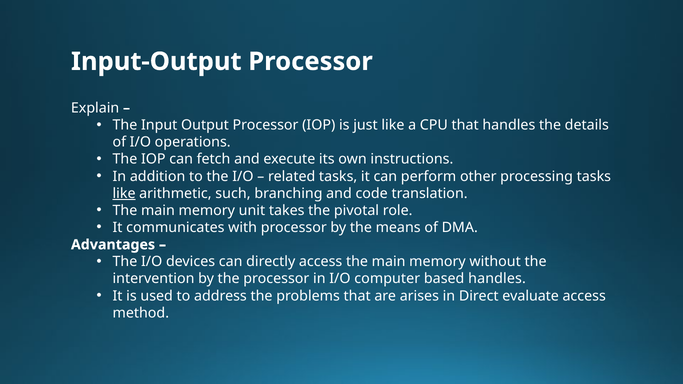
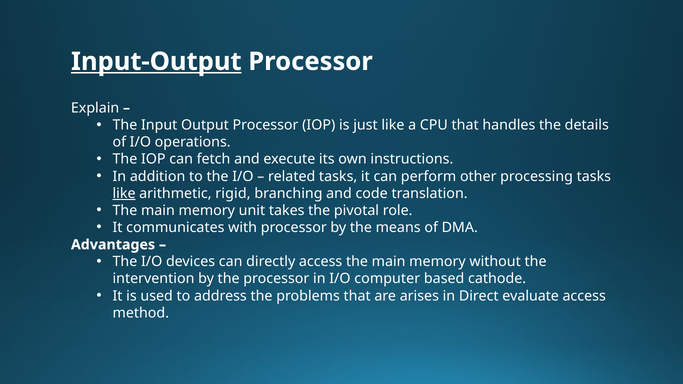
Input-Output underline: none -> present (156, 62)
such: such -> rigid (233, 194)
based handles: handles -> cathode (497, 279)
